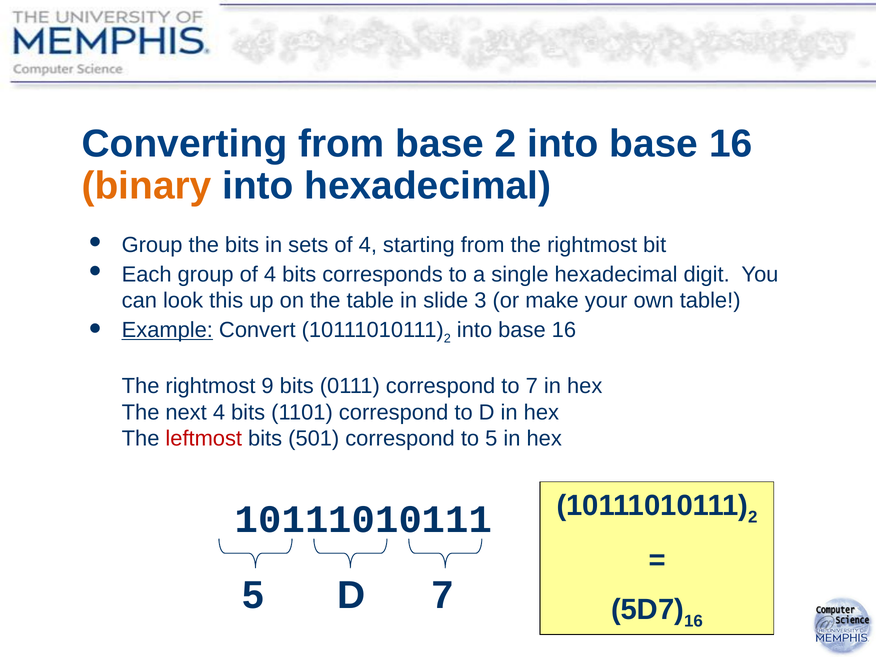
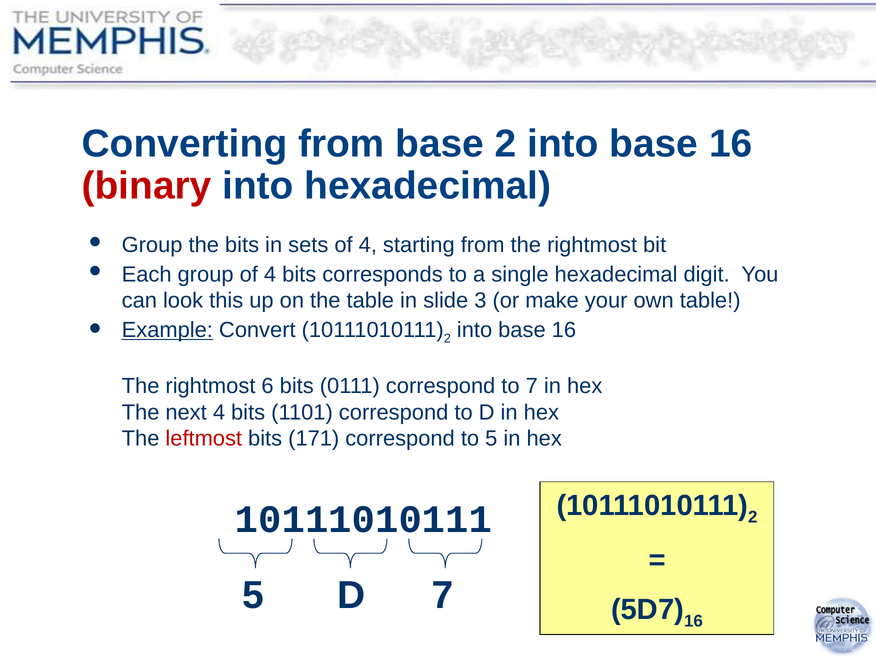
binary colour: orange -> red (147, 186)
9: 9 -> 6 (268, 386)
501: 501 -> 171 (314, 439)
